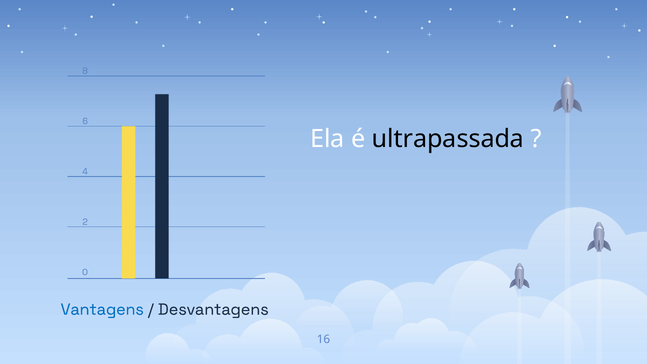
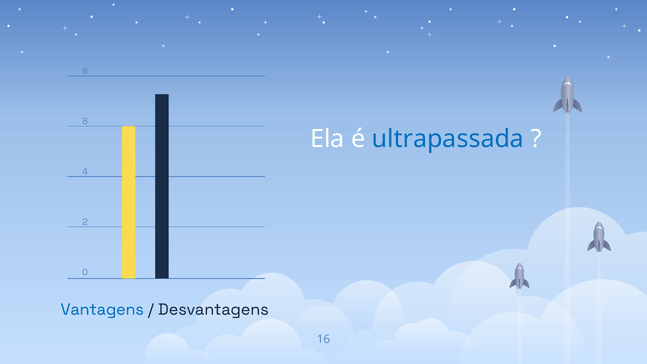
ultrapassada colour: black -> blue (448, 139)
